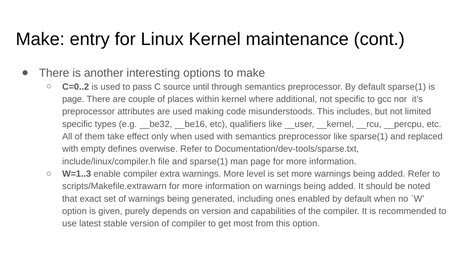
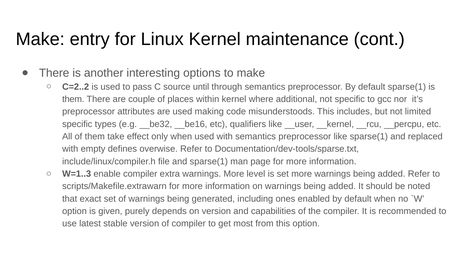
C=0..2: C=0..2 -> C=2..2 (76, 87)
page: page -> them (73, 99)
